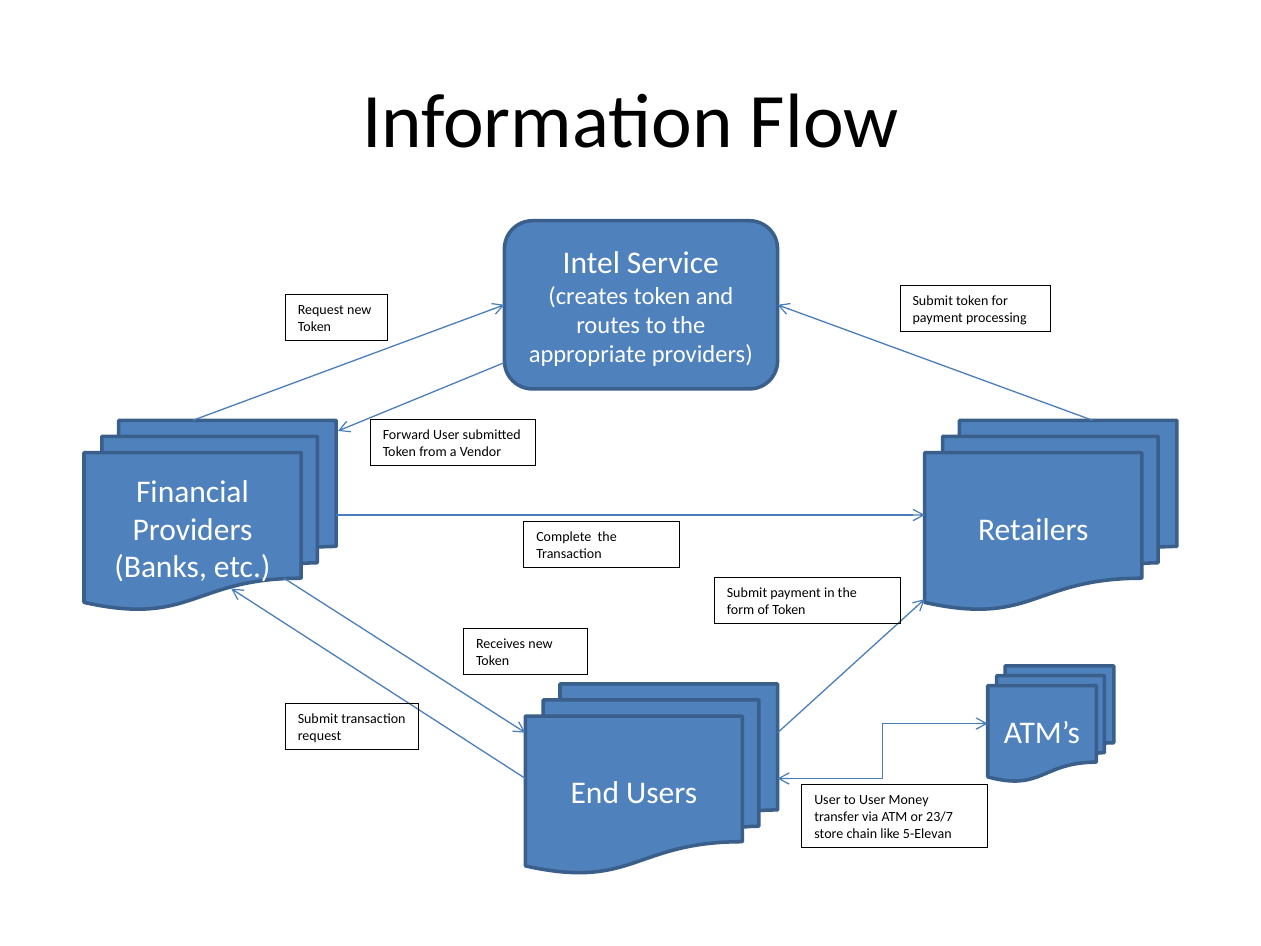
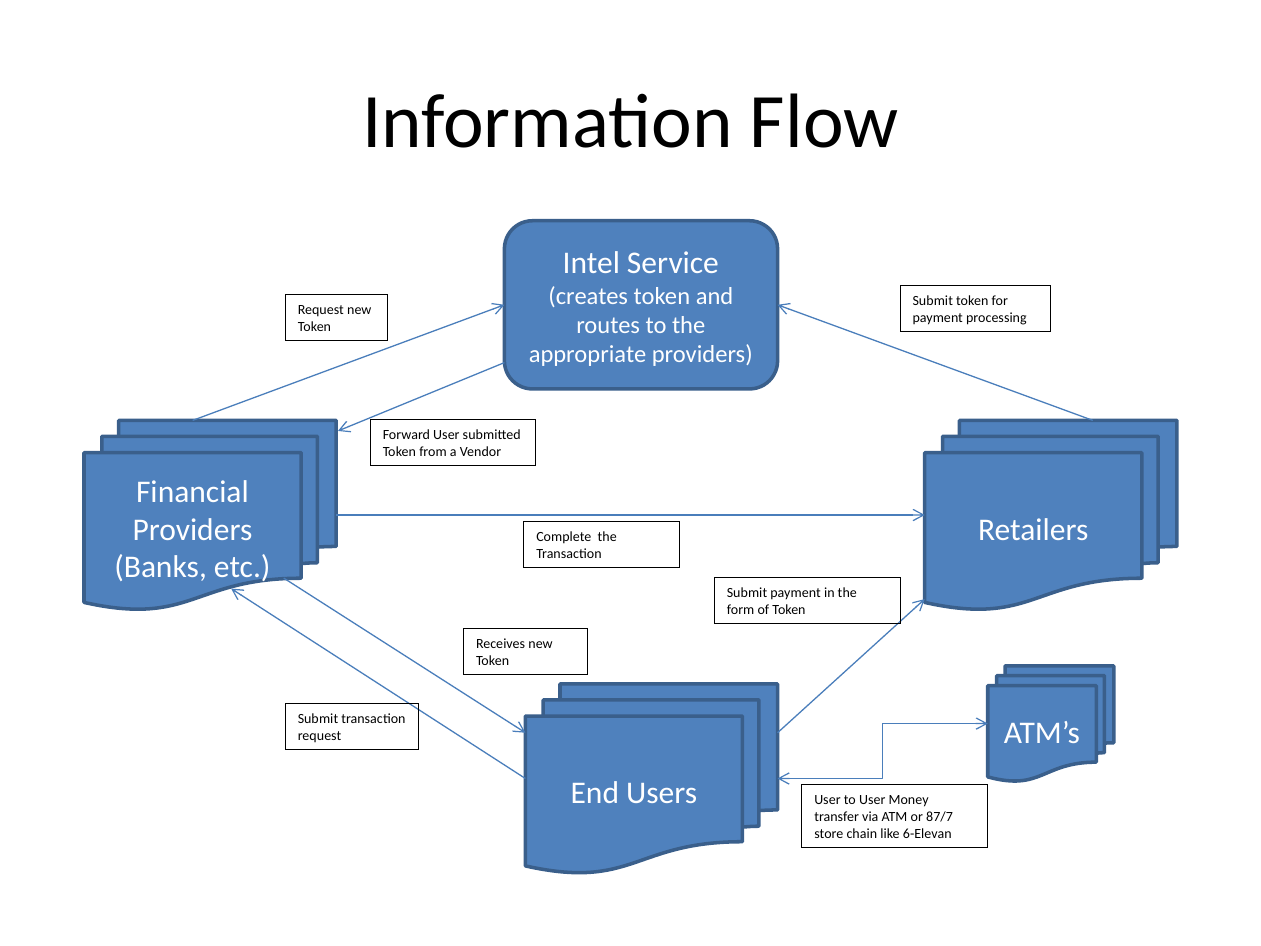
23/7: 23/7 -> 87/7 (940, 817)
5-Elevan: 5-Elevan -> 6-Elevan (927, 834)
